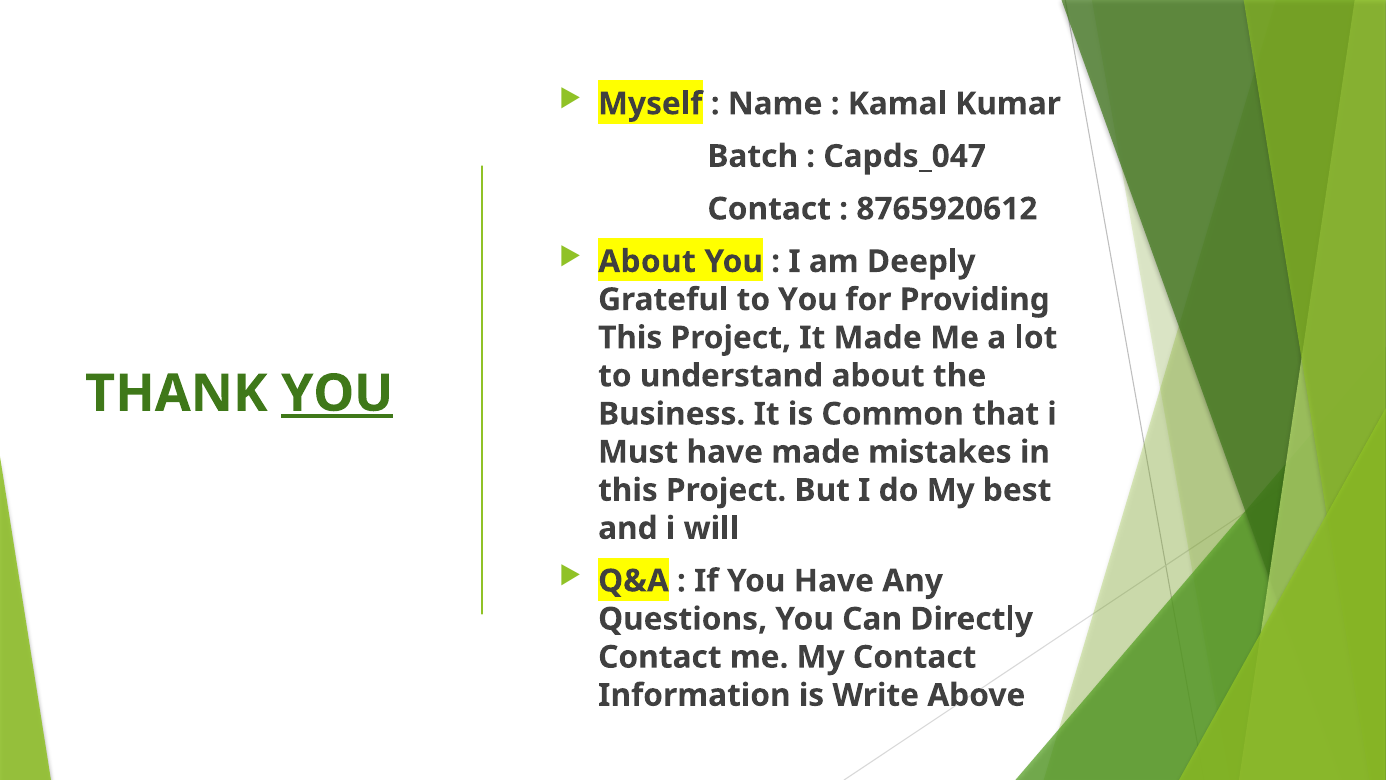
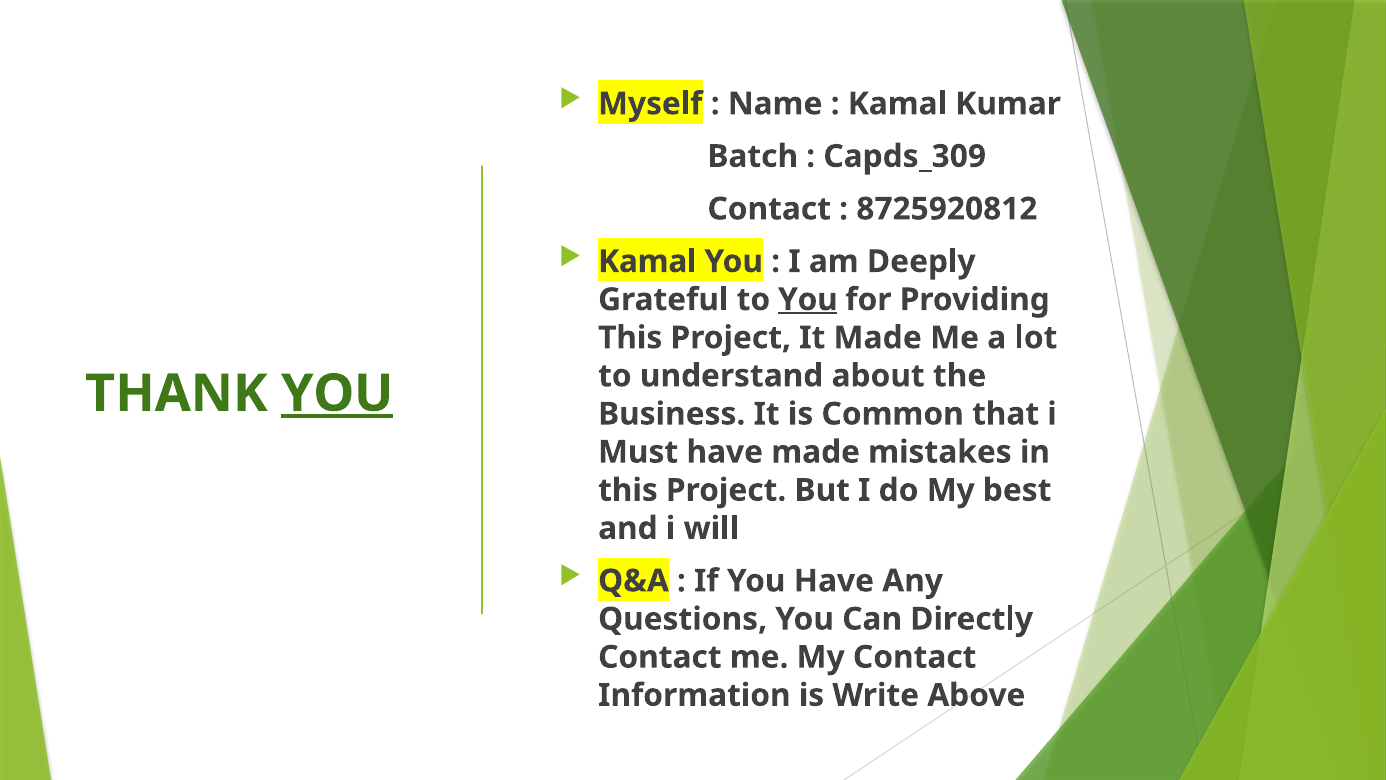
Capds_047: Capds_047 -> Capds_309 (905, 156)
8765920612: 8765920612 -> 8725920812 (947, 209)
About: About -> Kamal (647, 261)
You underline: none -> present (808, 300)
